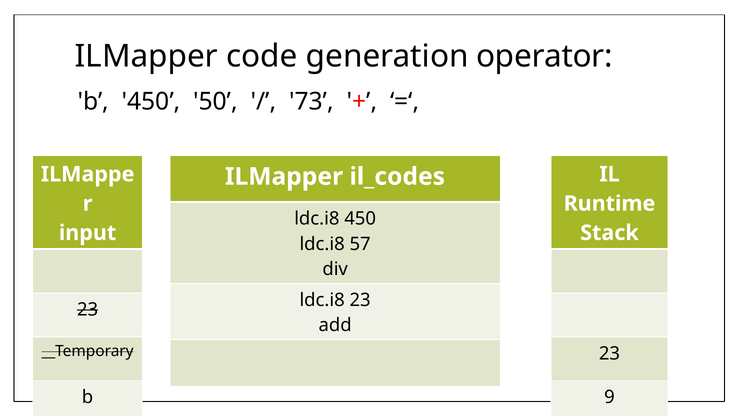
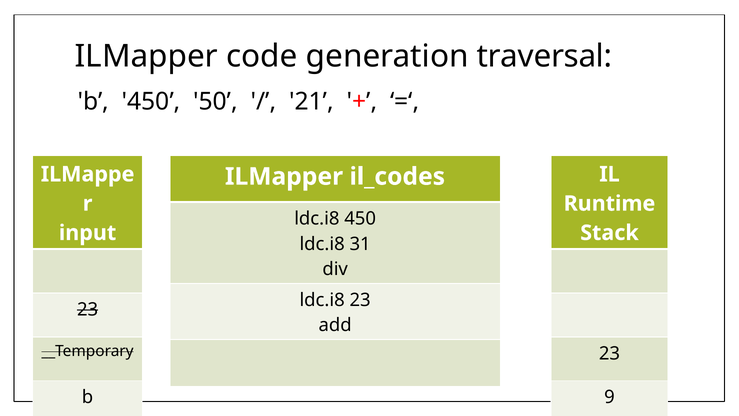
operator: operator -> traversal (544, 57)
73: 73 -> 21 (311, 101)
ldc.i8 57: 57 -> 31 (360, 244)
